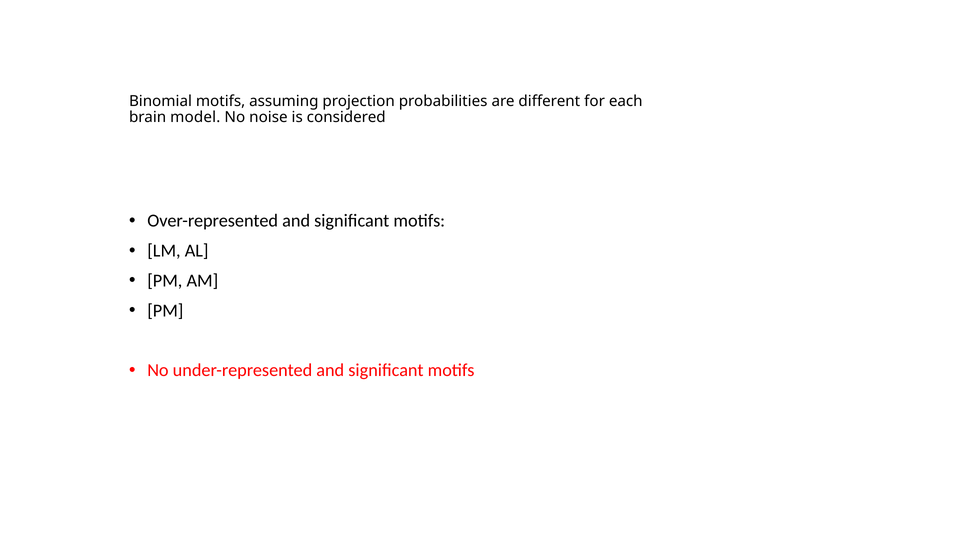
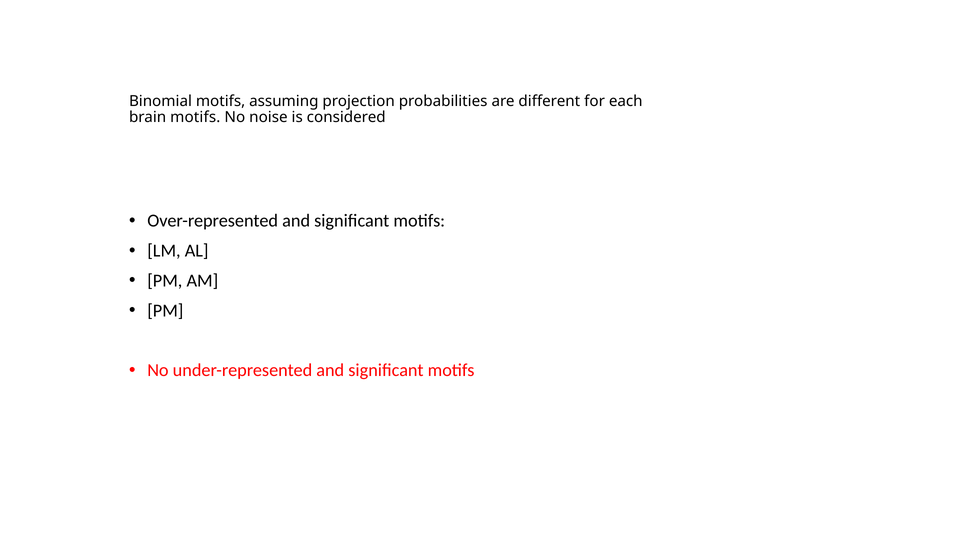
brain model: model -> motifs (195, 117)
